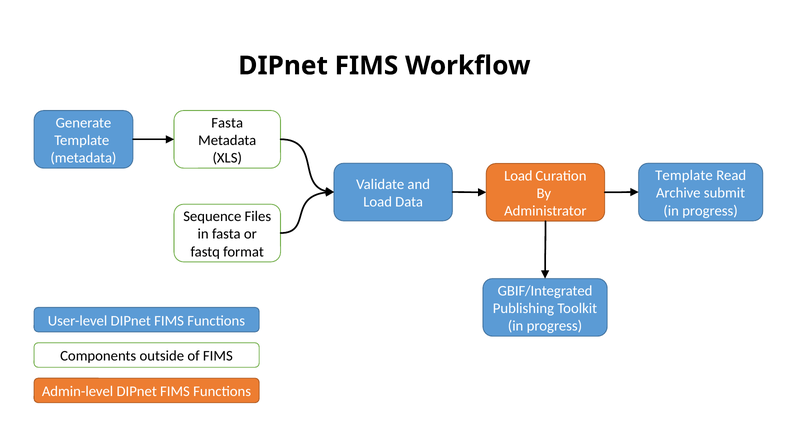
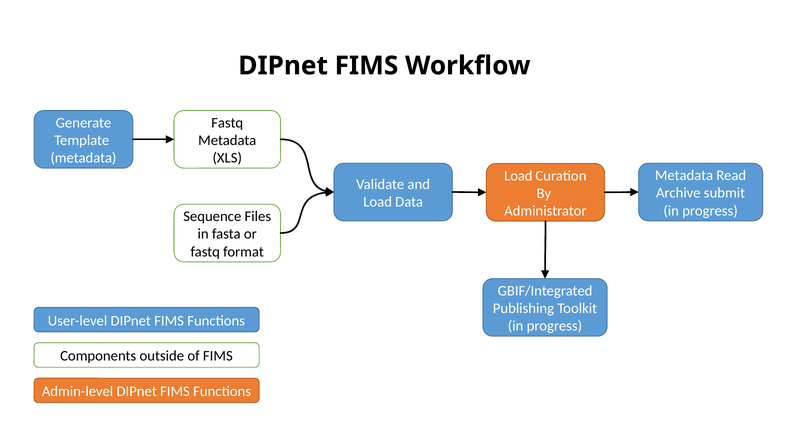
Fasta: Fasta -> Fastq (227, 123)
Template: Template -> Metadata (684, 176)
